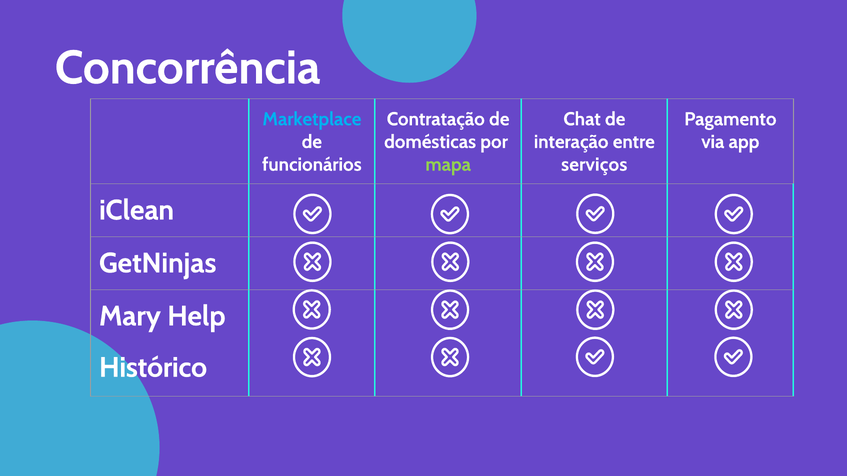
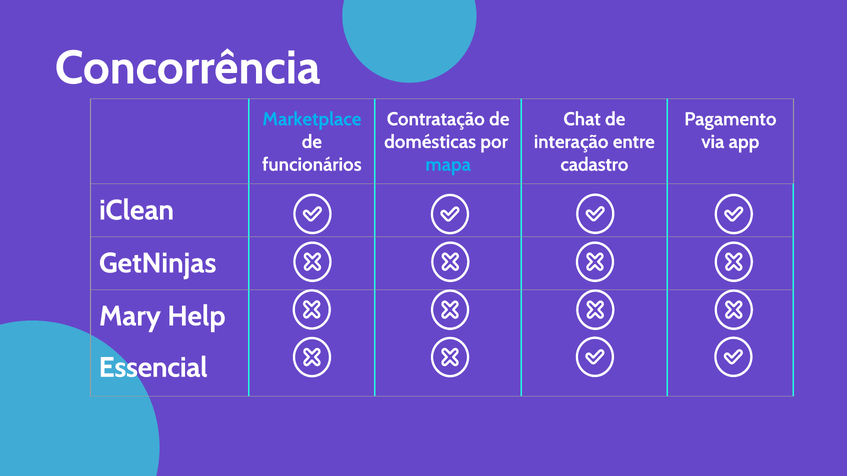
mapa colour: light green -> light blue (448, 165)
serviços: serviços -> cadastro (594, 165)
Histórico: Histórico -> Essencial (153, 368)
